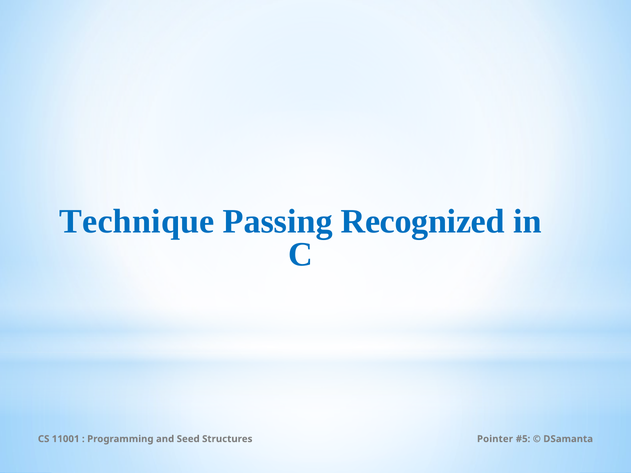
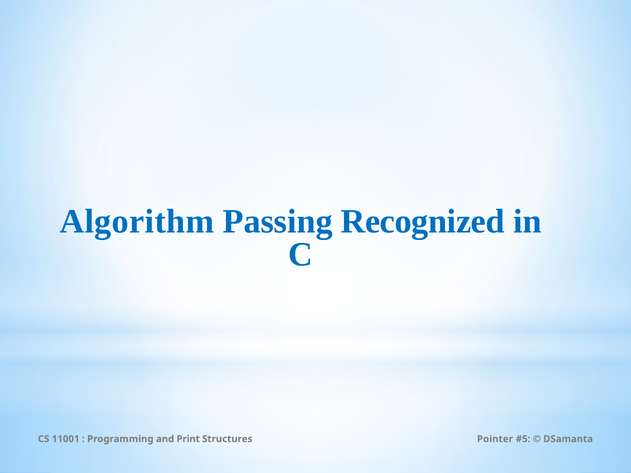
Technique: Technique -> Algorithm (137, 222)
Seed: Seed -> Print (188, 439)
